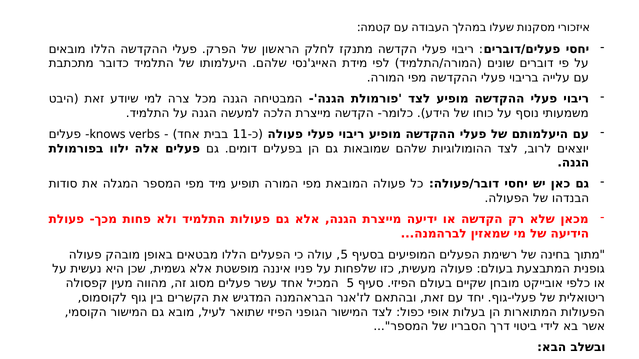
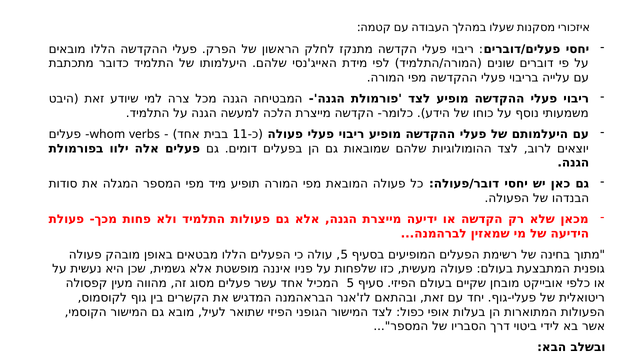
knows: knows -> whom (107, 134)
